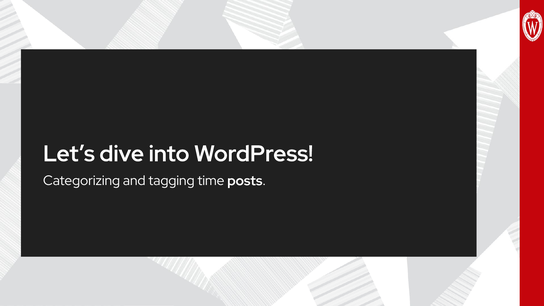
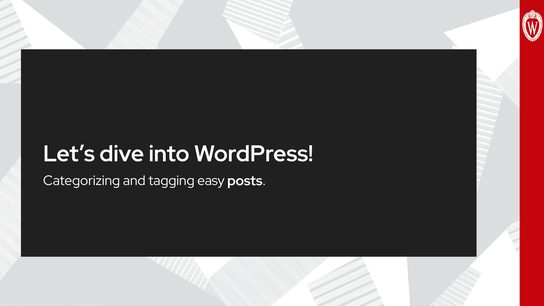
time: time -> easy (211, 181)
